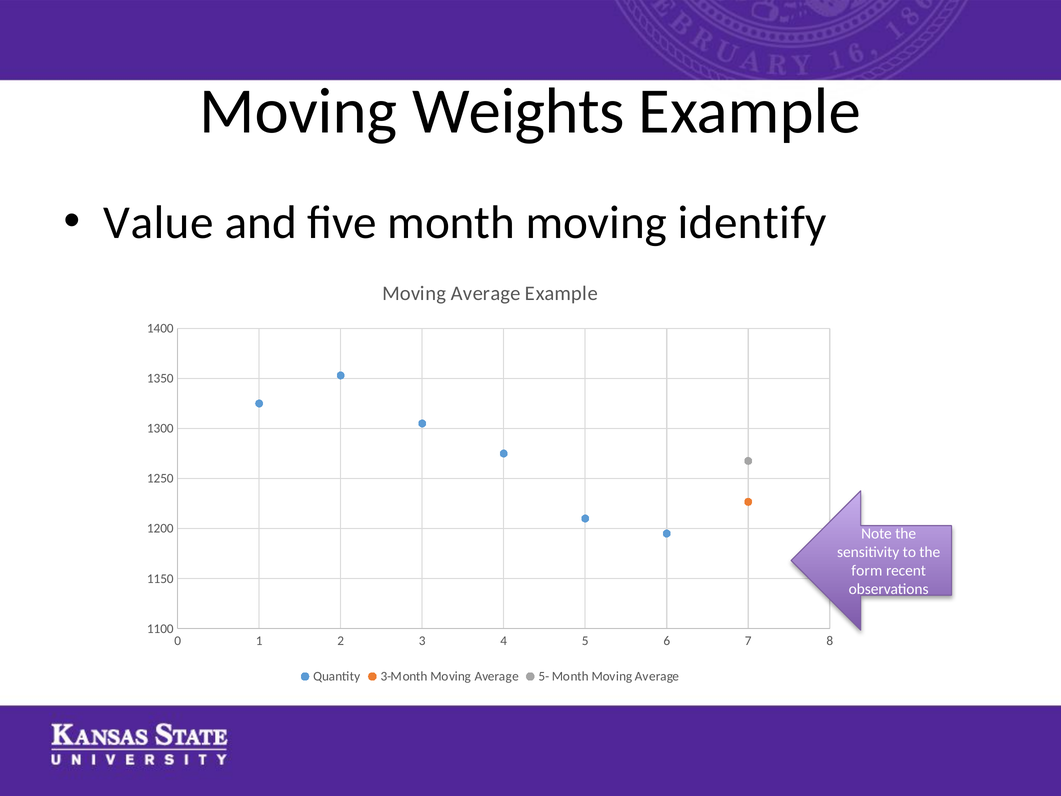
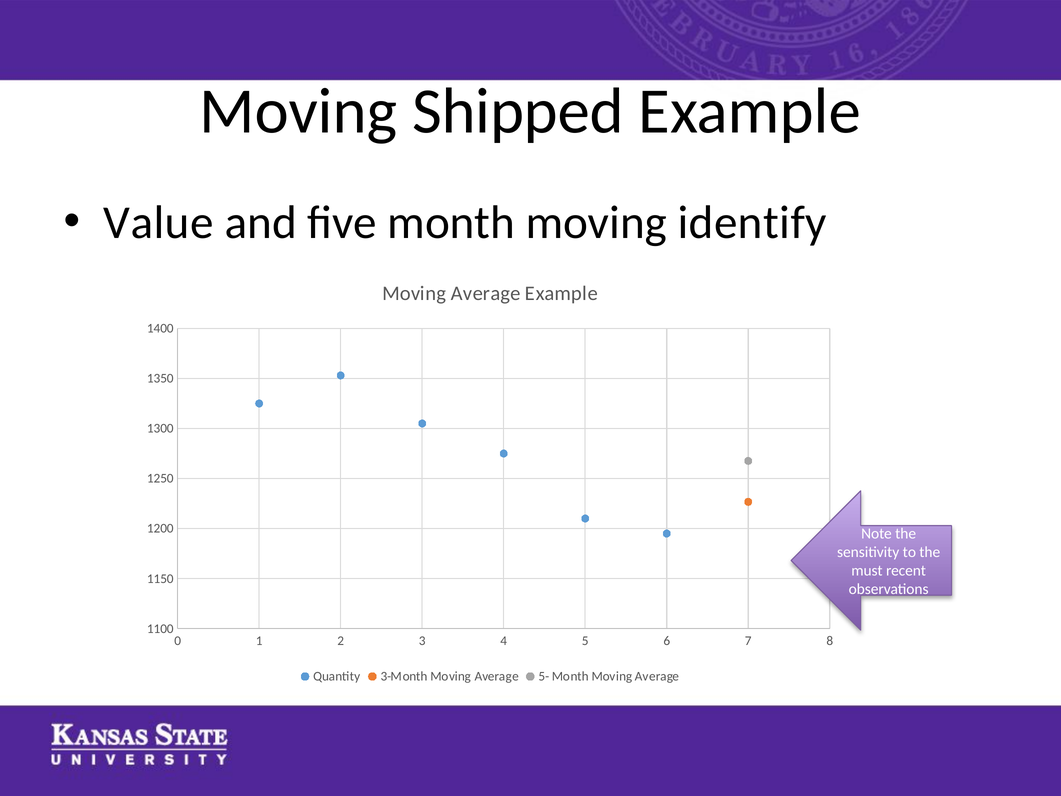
Weights: Weights -> Shipped (518, 111)
form: form -> must (867, 571)
